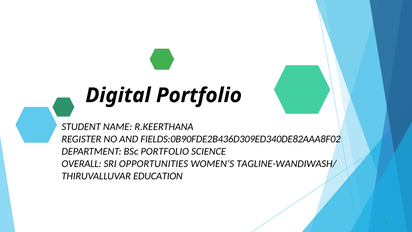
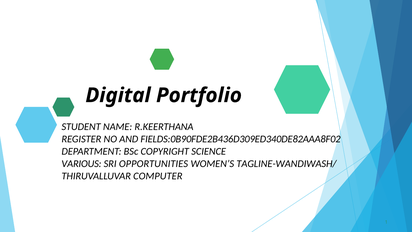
BSc PORTFOLIO: PORTFOLIO -> COPYRIGHT (165, 151)
OVERALL: OVERALL -> VARIOUS (81, 164)
EDUCATION: EDUCATION -> COMPUTER (158, 176)
